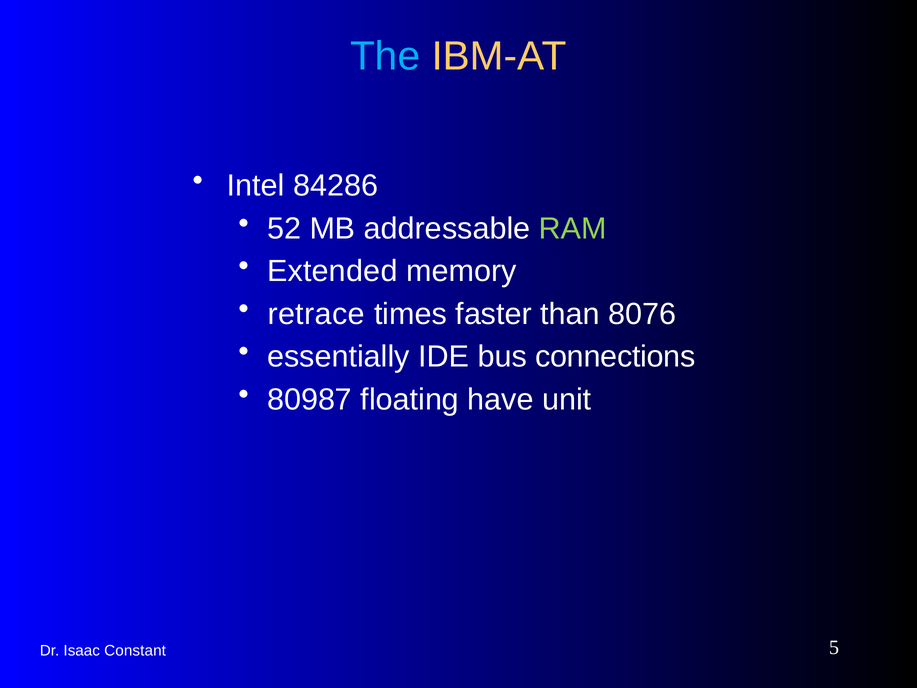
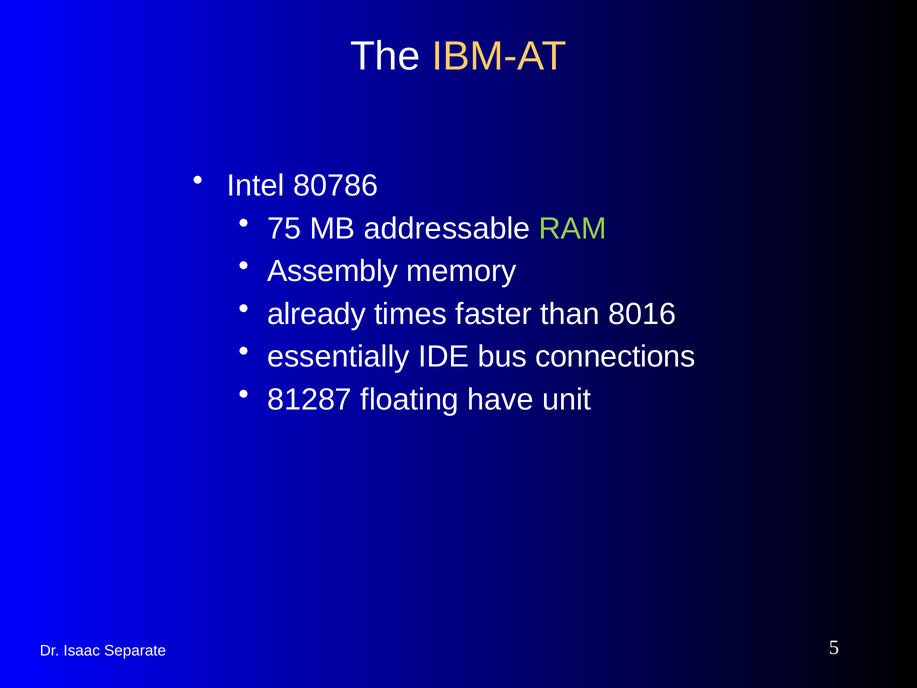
The colour: light blue -> white (385, 56)
84286: 84286 -> 80786 (336, 186)
52: 52 -> 75 (284, 228)
Extended: Extended -> Assembly (333, 271)
retrace: retrace -> already (316, 314)
8076: 8076 -> 8016 (642, 314)
80987: 80987 -> 81287 (310, 399)
Constant: Constant -> Separate (135, 651)
